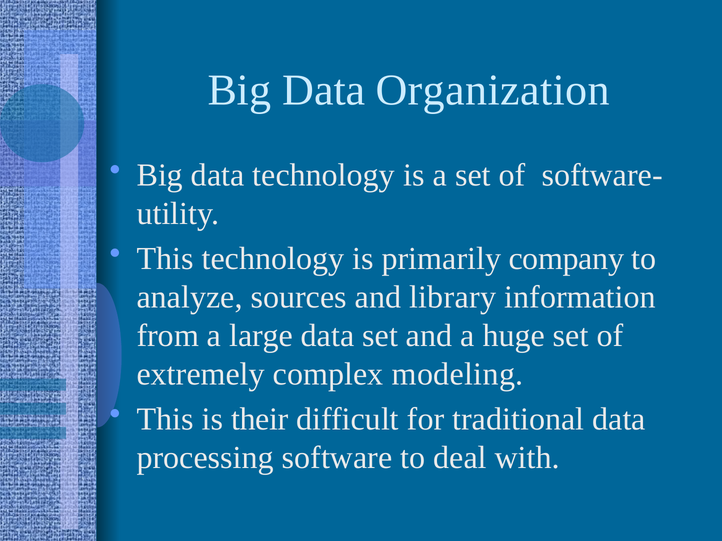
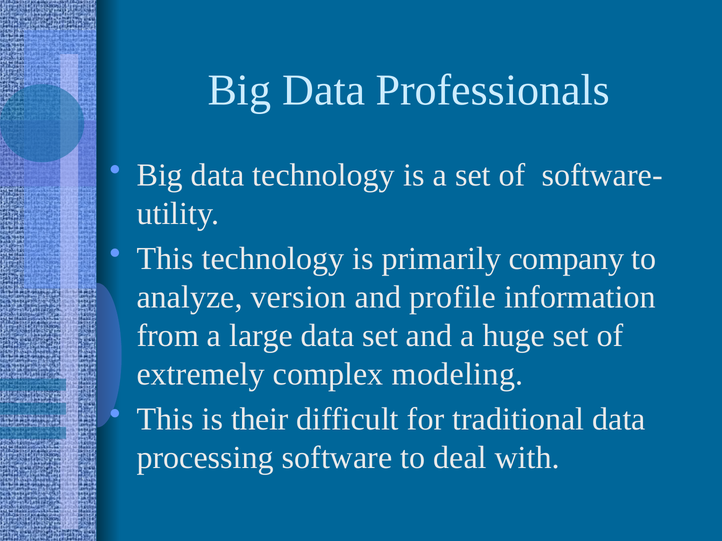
Organization: Organization -> Professionals (493, 90)
sources: sources -> version (299, 298)
library: library -> profile (453, 298)
